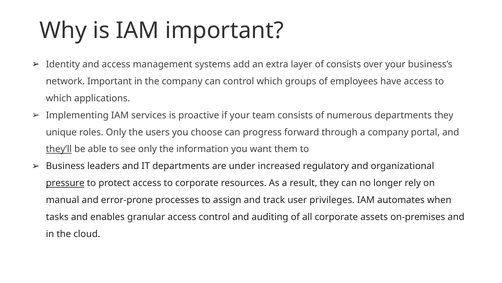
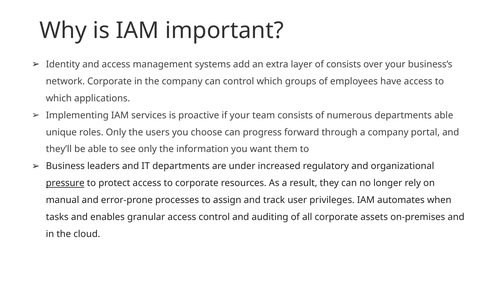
network Important: Important -> Corporate (110, 81)
departments they: they -> able (444, 115)
they’ll underline: present -> none (59, 149)
